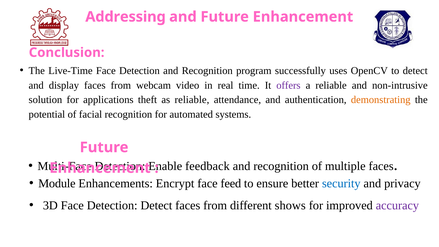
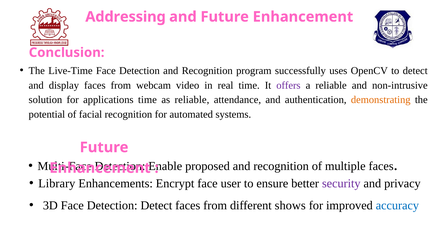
applications theft: theft -> time (147, 100)
feedback: feedback -> proposed (207, 166)
Module: Module -> Library (57, 184)
feed: feed -> user (231, 184)
security colour: blue -> purple (341, 184)
accuracy colour: purple -> blue (397, 206)
